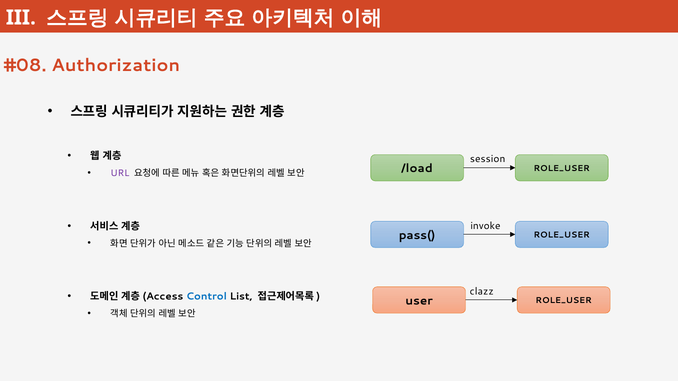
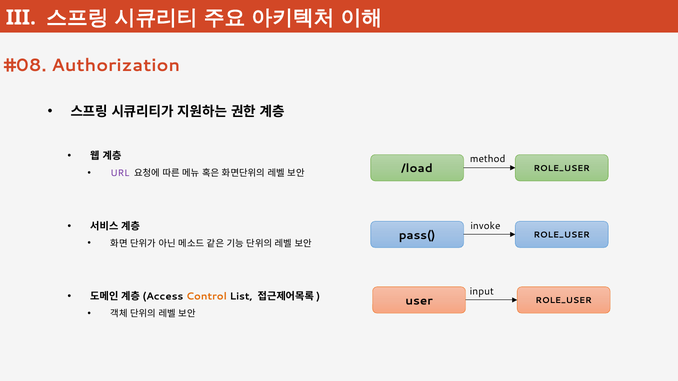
session: session -> method (488, 159)
clazz: clazz -> input (482, 292)
Control colour: blue -> orange (206, 297)
